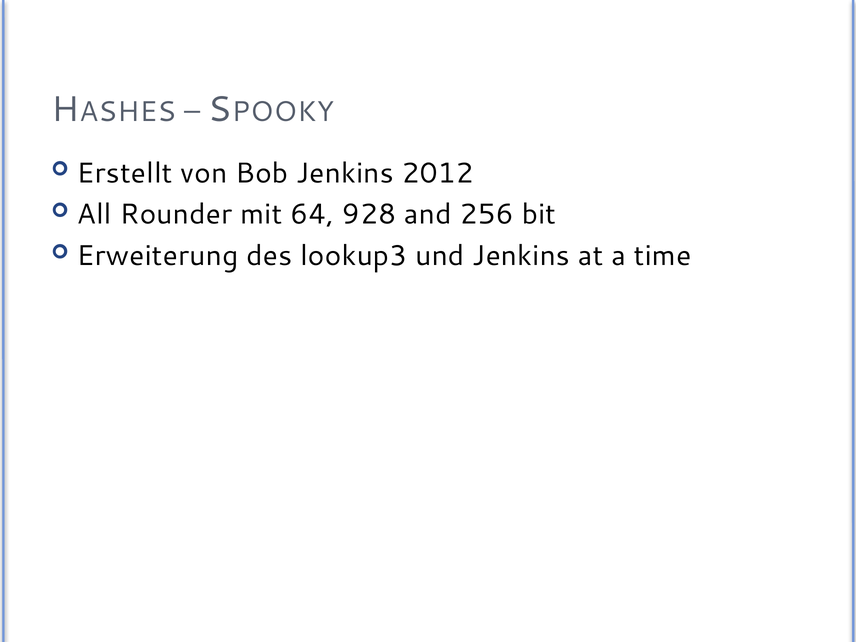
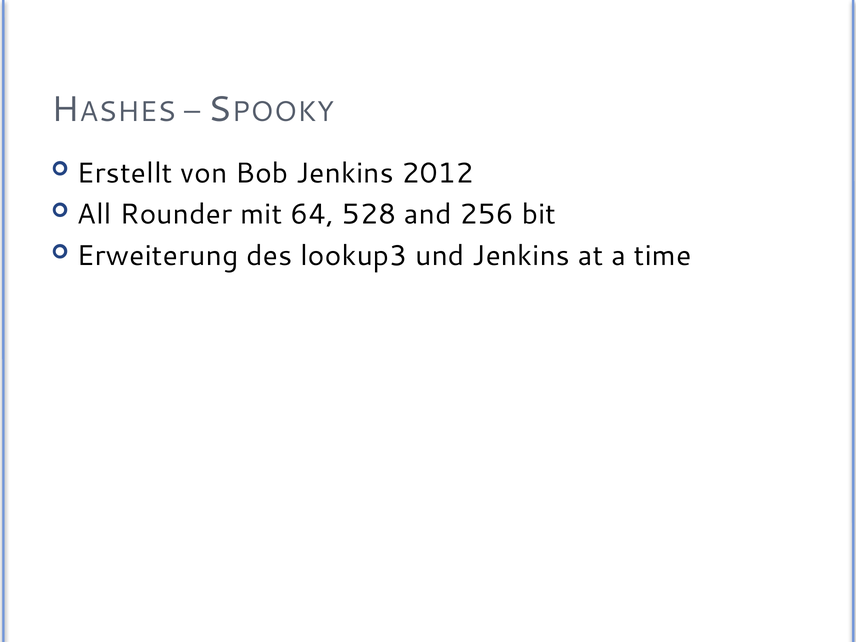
928: 928 -> 528 (369, 215)
